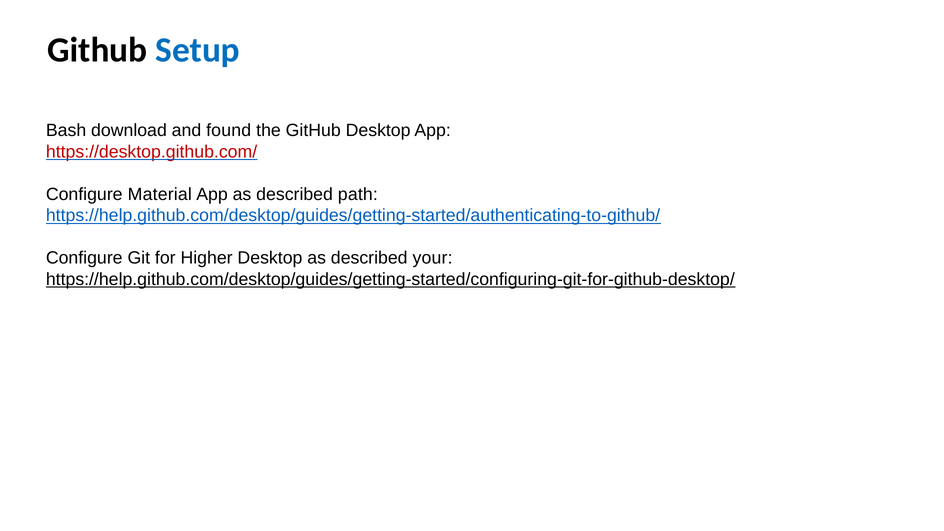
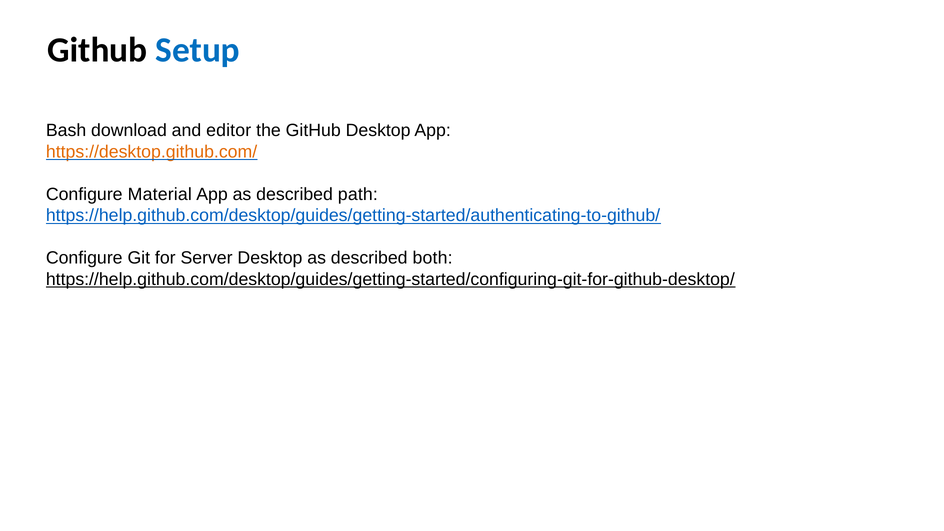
found: found -> editor (229, 130)
https://desktop.github.com/ colour: red -> orange (152, 152)
Higher: Higher -> Server (207, 258)
your: your -> both (433, 258)
